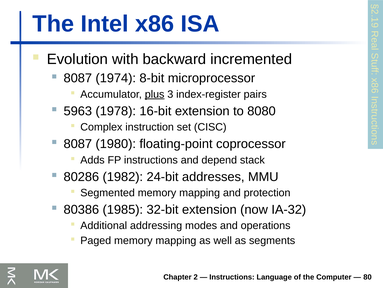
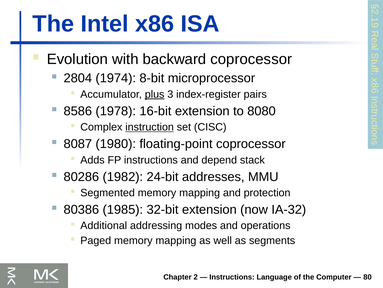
backward incremented: incremented -> coprocessor (251, 59)
8087: 8087 -> 2804 (78, 78)
5963: 5963 -> 8586 (78, 111)
instruction underline: none -> present (150, 127)
